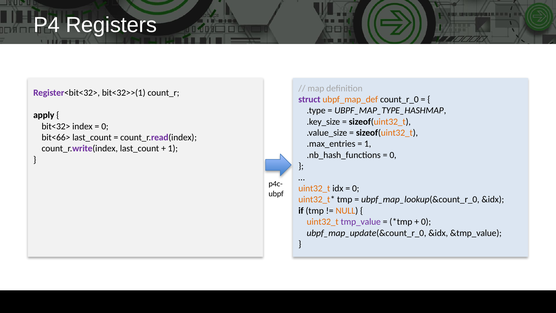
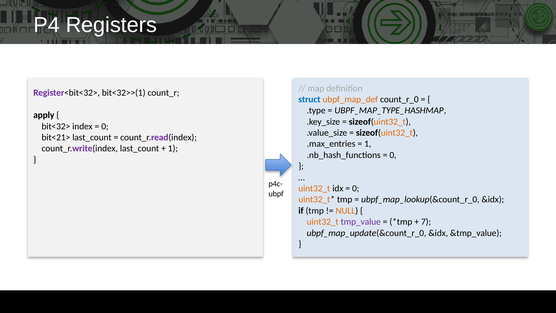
struct colour: purple -> blue (309, 99)
bit<66>: bit<66> -> bit<21> (56, 137)
0: 0 -> 7 (426, 222)
